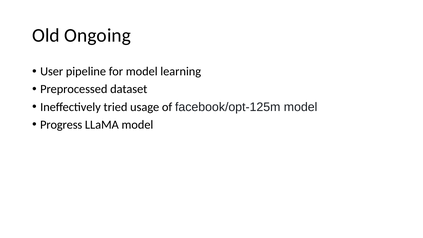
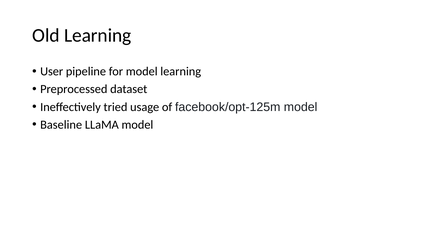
Old Ongoing: Ongoing -> Learning (98, 36)
Progress: Progress -> Baseline (61, 125)
